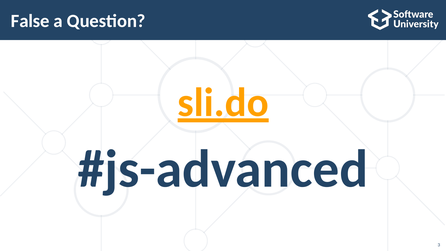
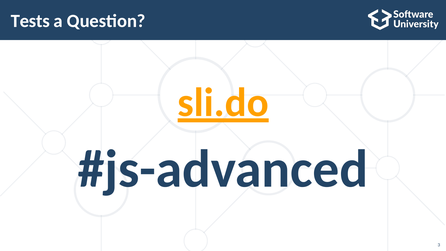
False: False -> Tests (30, 21)
